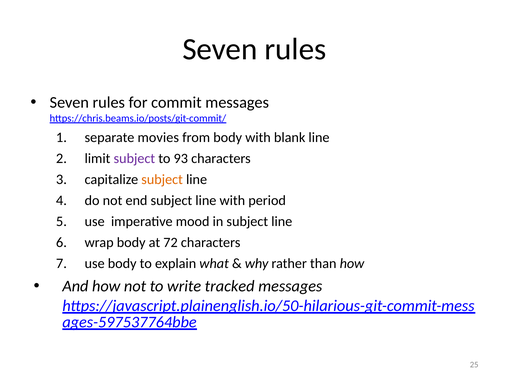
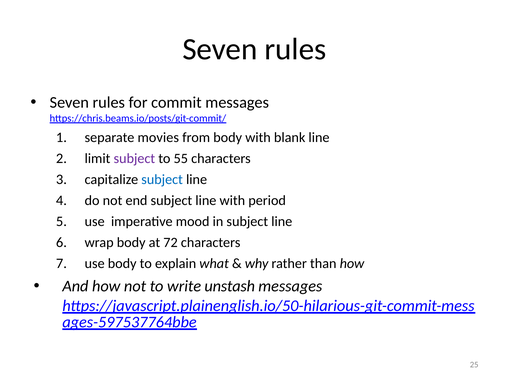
93: 93 -> 55 (181, 158)
subject colour: orange -> blue (162, 179)
tracked: tracked -> unstash (230, 286)
